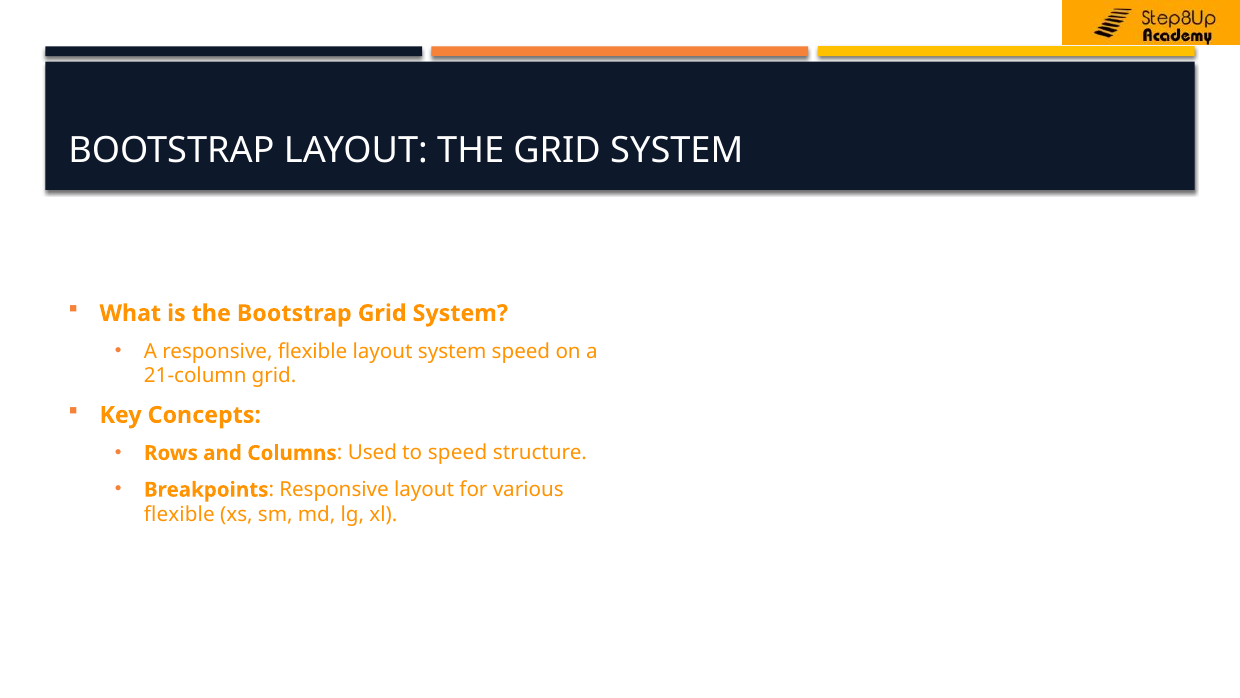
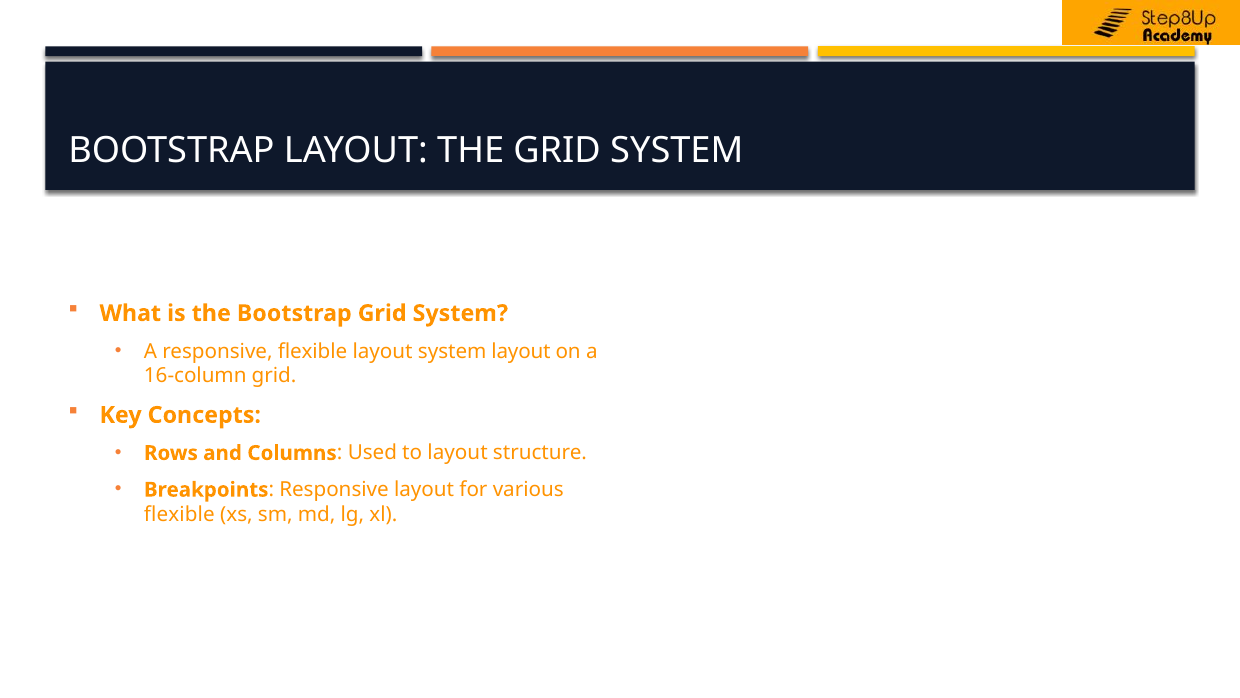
system speed: speed -> layout (521, 351)
21-column: 21-column -> 16-column (195, 376)
to speed: speed -> layout (458, 453)
